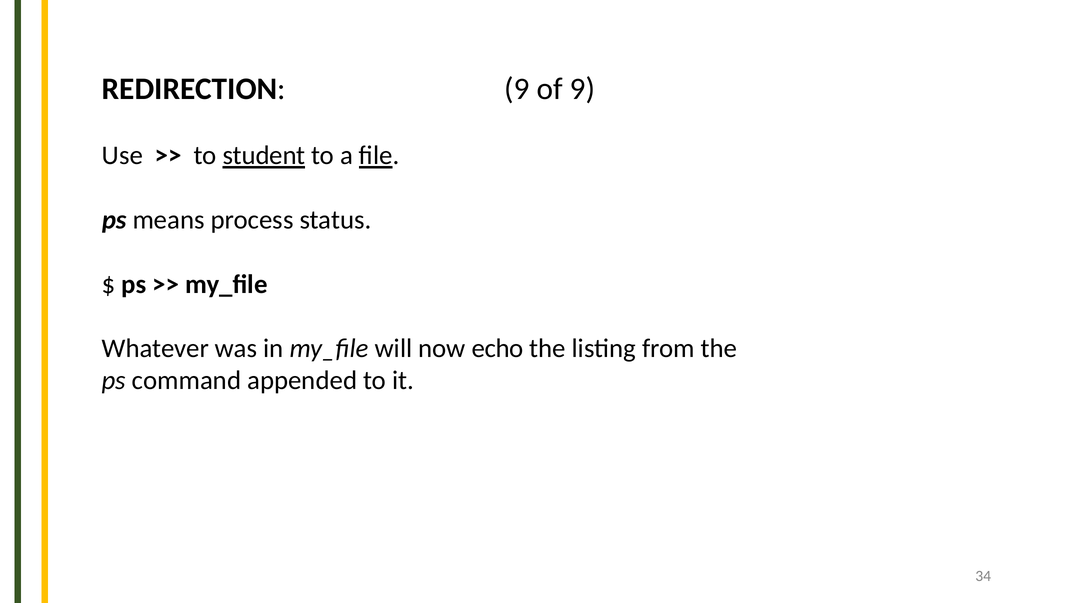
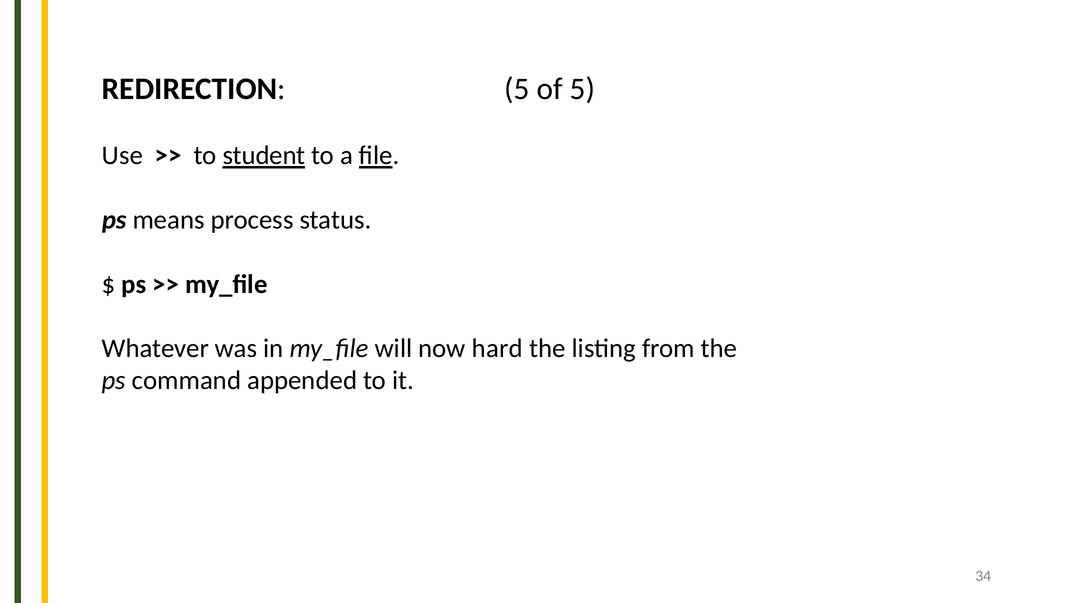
REDIRECTION 9: 9 -> 5 (517, 89)
of 9: 9 -> 5 (582, 89)
echo: echo -> hard (497, 349)
